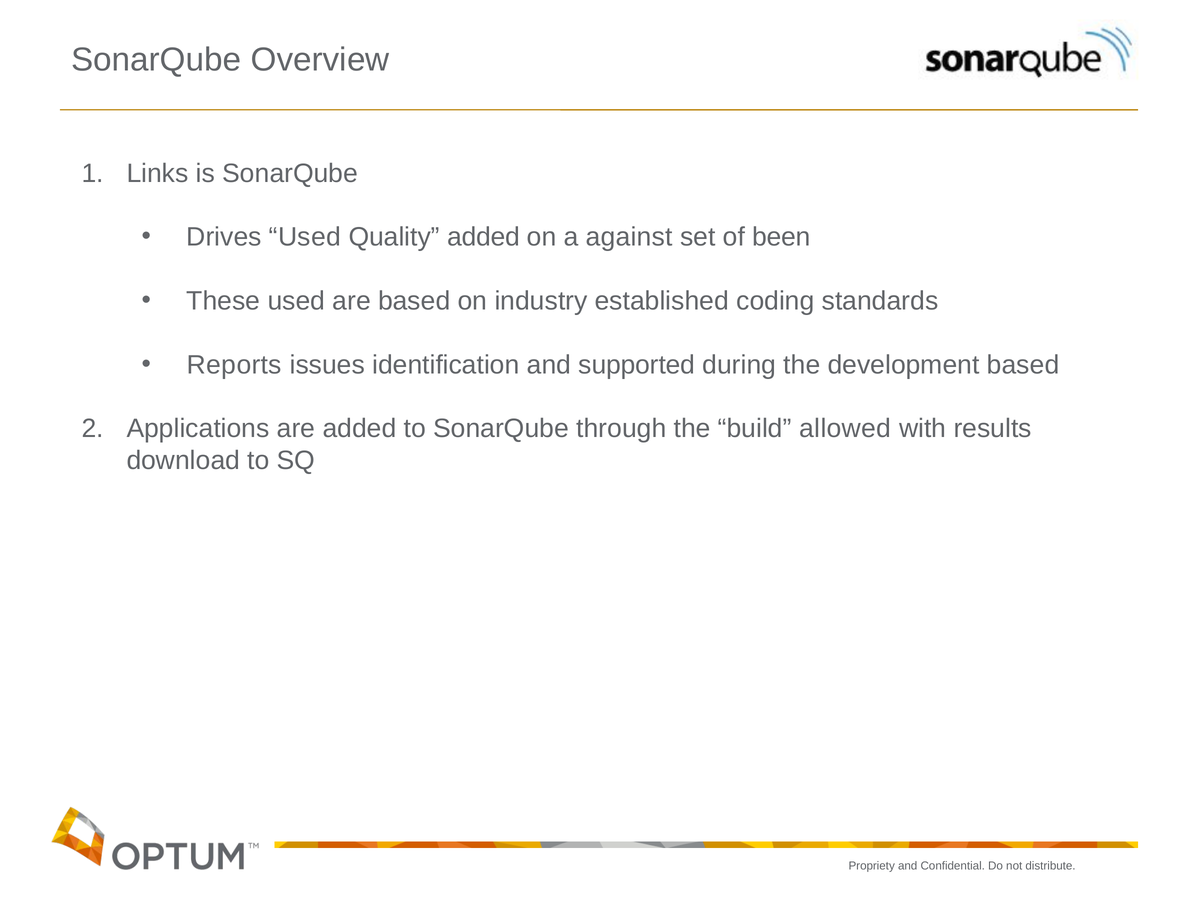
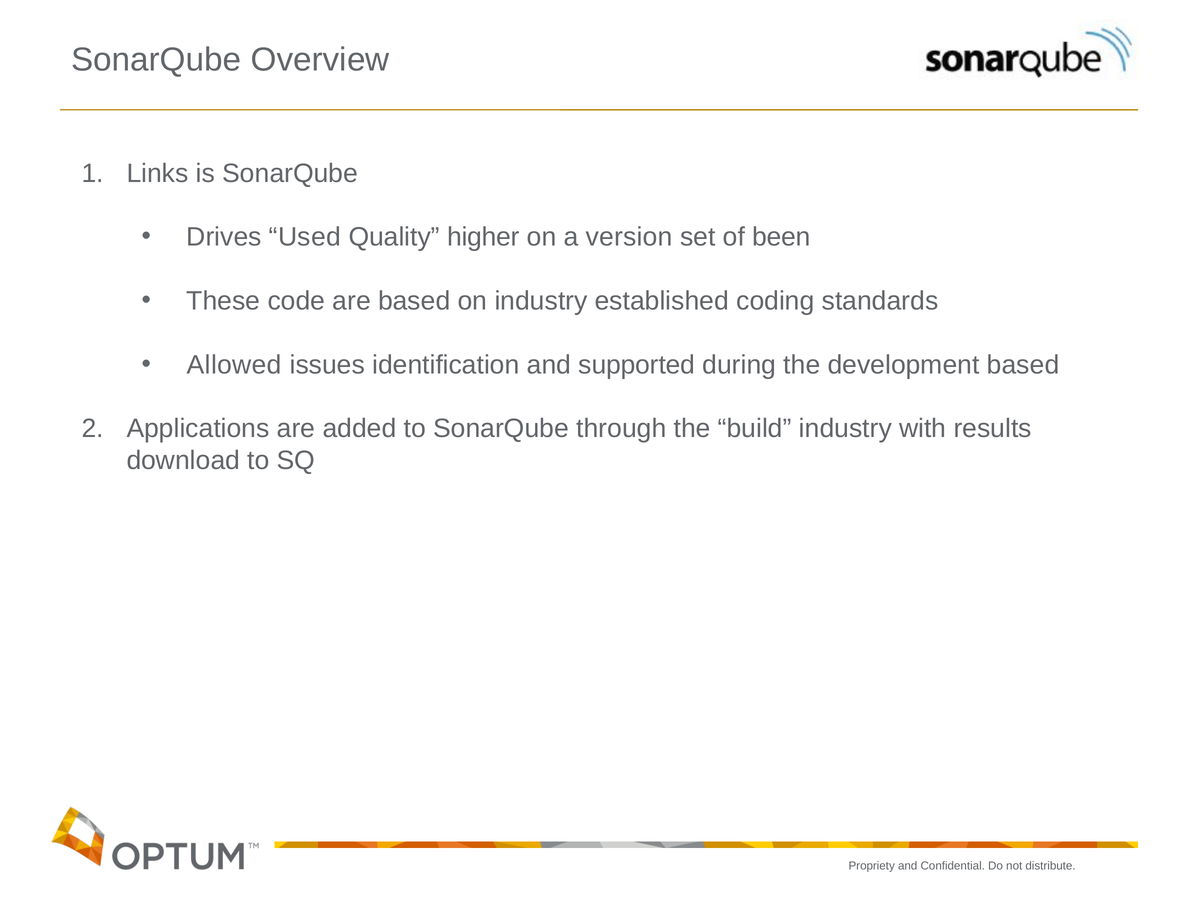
Quality added: added -> higher (483, 237)
against: against -> version (629, 237)
These used: used -> code (296, 301)
Reports: Reports -> Allowed (234, 365)
build allowed: allowed -> industry (845, 429)
